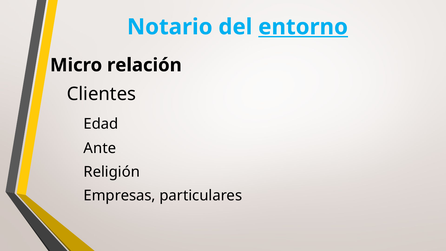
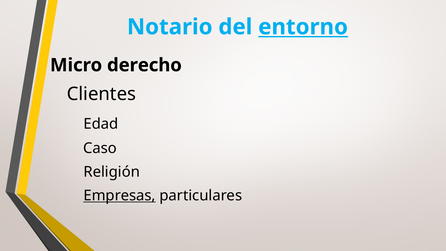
relación: relación -> derecho (144, 65)
Ante: Ante -> Caso (100, 148)
Empresas underline: none -> present (120, 196)
